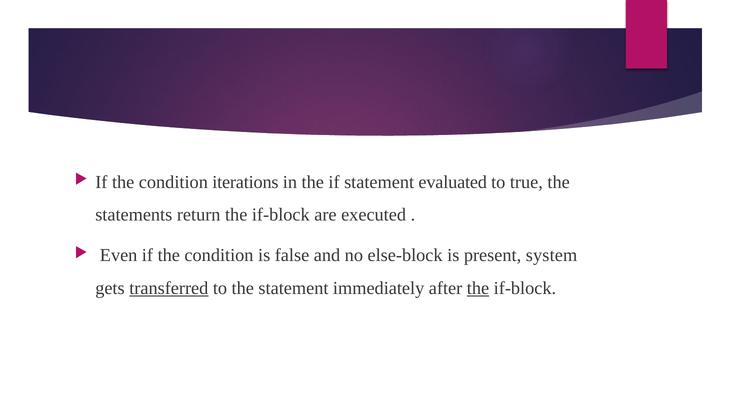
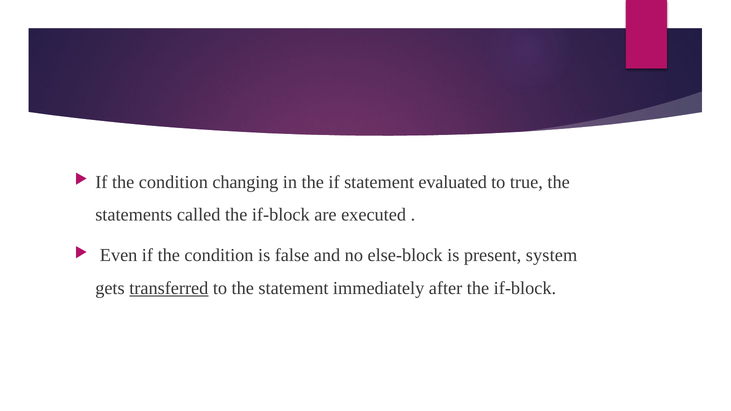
iterations: iterations -> changing (245, 182)
return: return -> called (199, 215)
the underline: present -> none (478, 288)
